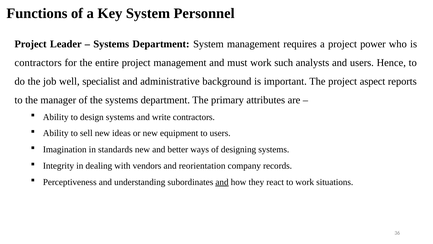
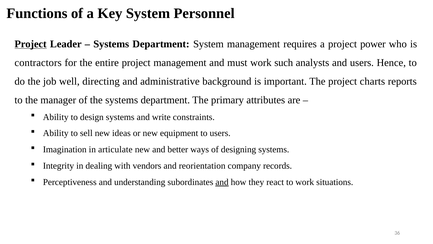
Project underline: none -> present (31, 44)
specialist: specialist -> directing (101, 81)
aspect: aspect -> charts (372, 81)
write contractors: contractors -> constraints (194, 117)
standards: standards -> articulate (115, 149)
